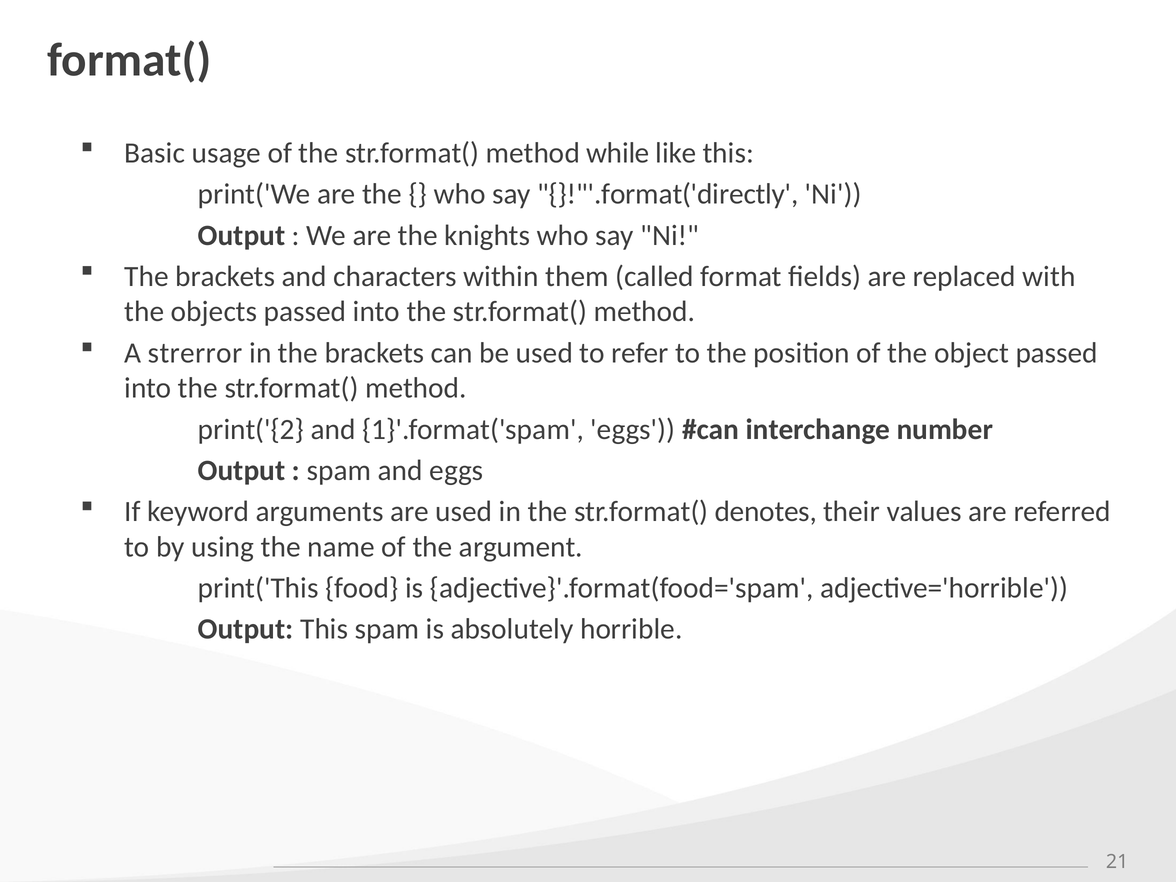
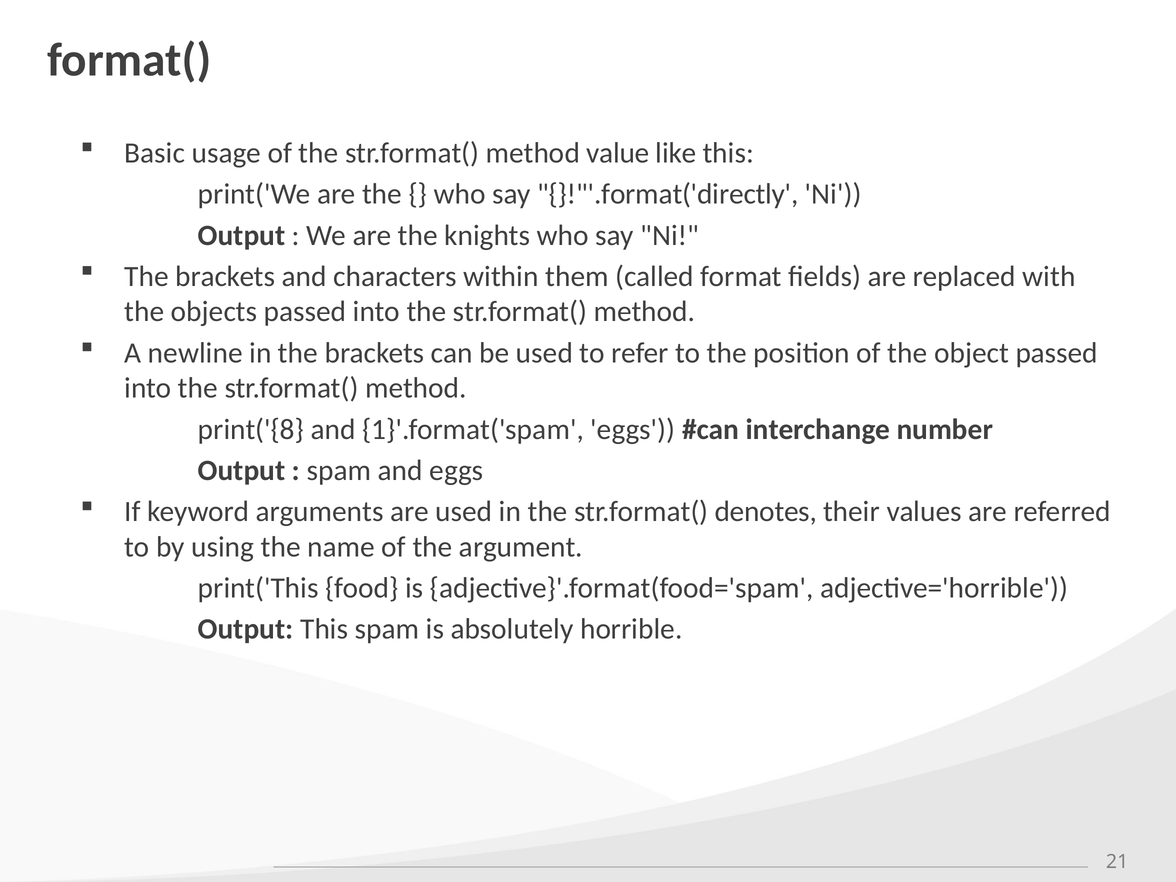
while: while -> value (618, 153)
strerror: strerror -> newline (195, 353)
print('{2: print('{2 -> print('{8 (251, 429)
